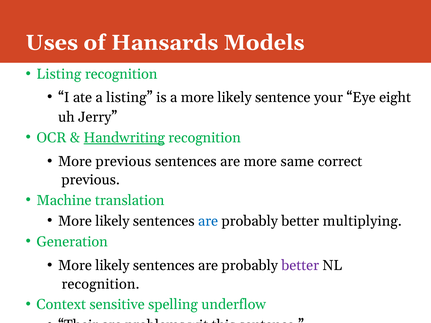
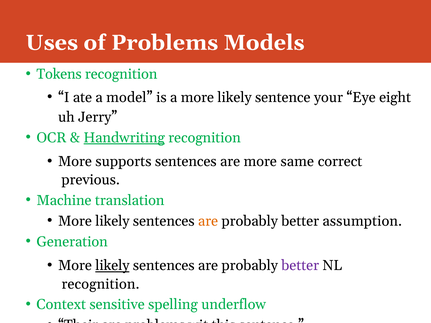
of Hansards: Hansards -> Problems (165, 43)
Listing: Listing -> Tokens (59, 74)
a listing: listing -> model (129, 97)
More previous: previous -> supports (123, 162)
are colour: blue -> orange (208, 221)
multiplying: multiplying -> assumption (362, 221)
likely underline: none -> present (112, 266)
